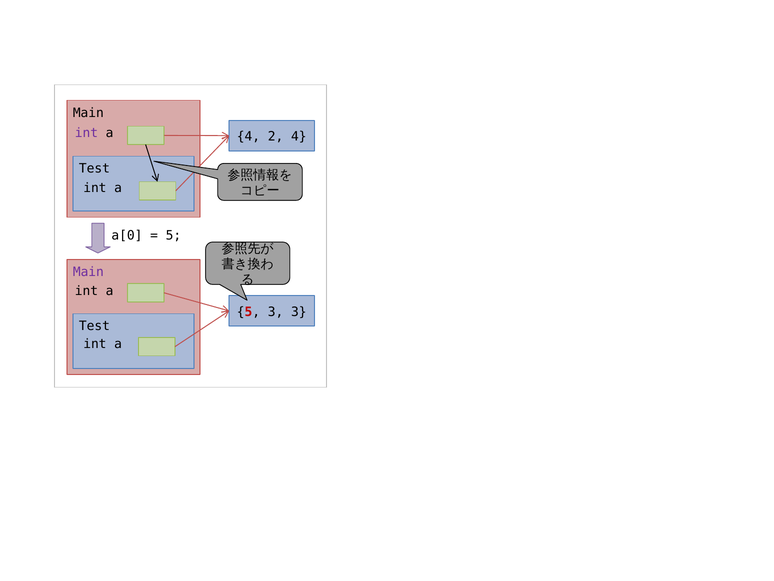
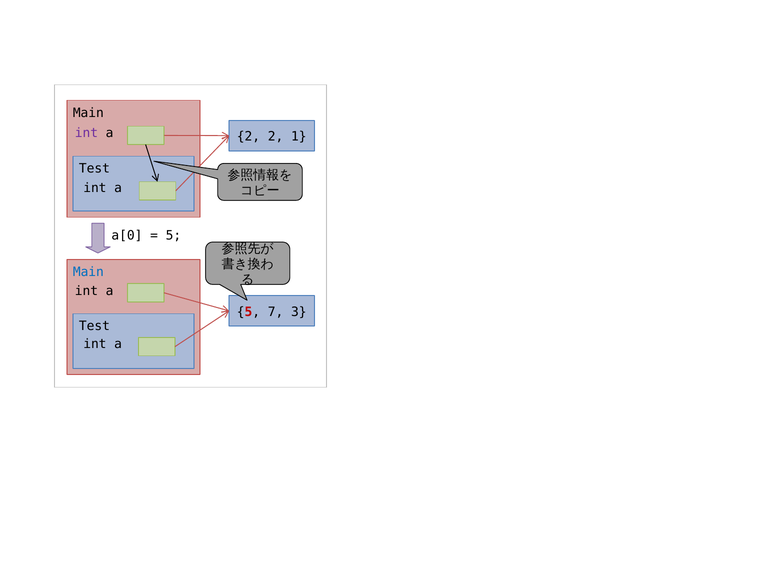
4: 4 -> 2 (248, 136)
2 4: 4 -> 1 (299, 136)
Main colour: purple -> blue (88, 272)
5 3: 3 -> 7 (276, 312)
